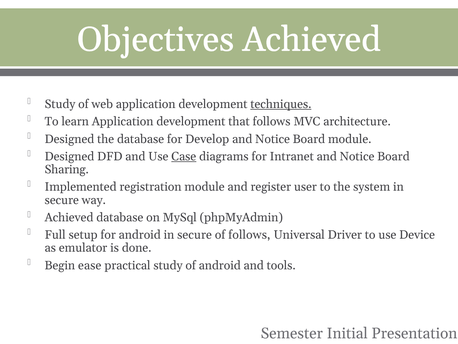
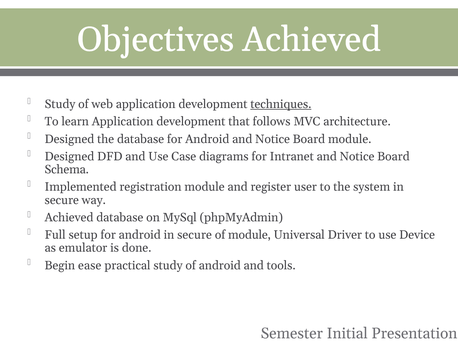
database for Develop: Develop -> Android (207, 139)
Case underline: present -> none (184, 156)
Sharing: Sharing -> Schema (67, 169)
of follows: follows -> module (249, 235)
